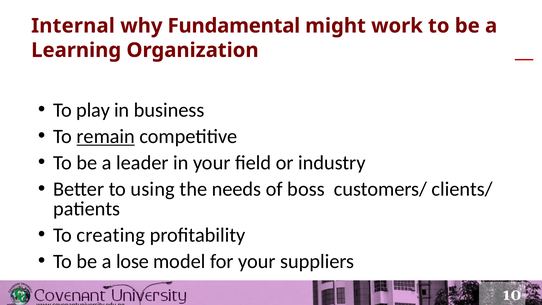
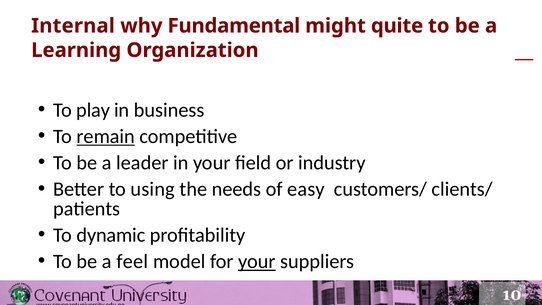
work: work -> quite (397, 26)
boss: boss -> easy (306, 189)
creating: creating -> dynamic (111, 235)
lose: lose -> feel (132, 261)
your underline: none -> present (257, 261)
